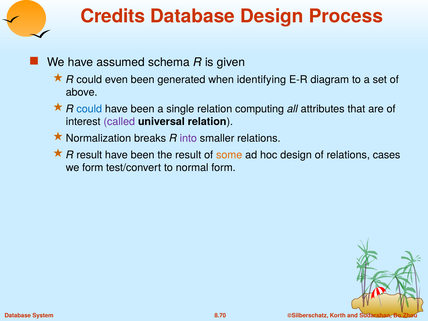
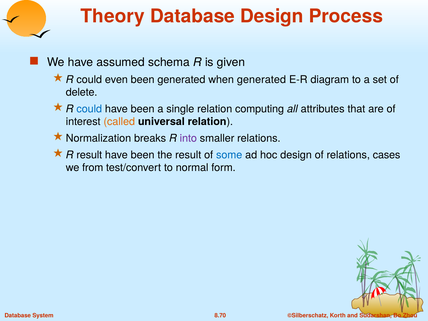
Credits: Credits -> Theory (113, 16)
when identifying: identifying -> generated (261, 79)
above: above -> delete (82, 92)
called colour: purple -> orange (119, 122)
some colour: orange -> blue (229, 155)
we form: form -> from (93, 168)
